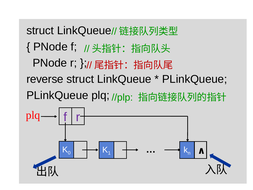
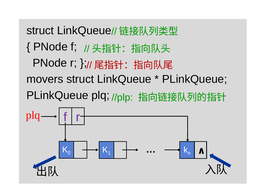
reverse: reverse -> movers (45, 79)
